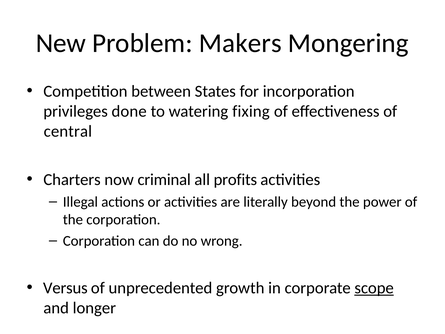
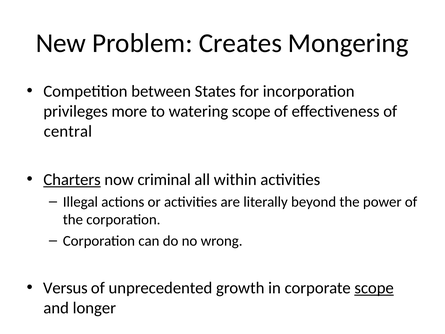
Makers: Makers -> Creates (240, 43)
done: done -> more (129, 111)
watering fixing: fixing -> scope (251, 111)
Charters underline: none -> present (72, 179)
profits: profits -> within (235, 179)
